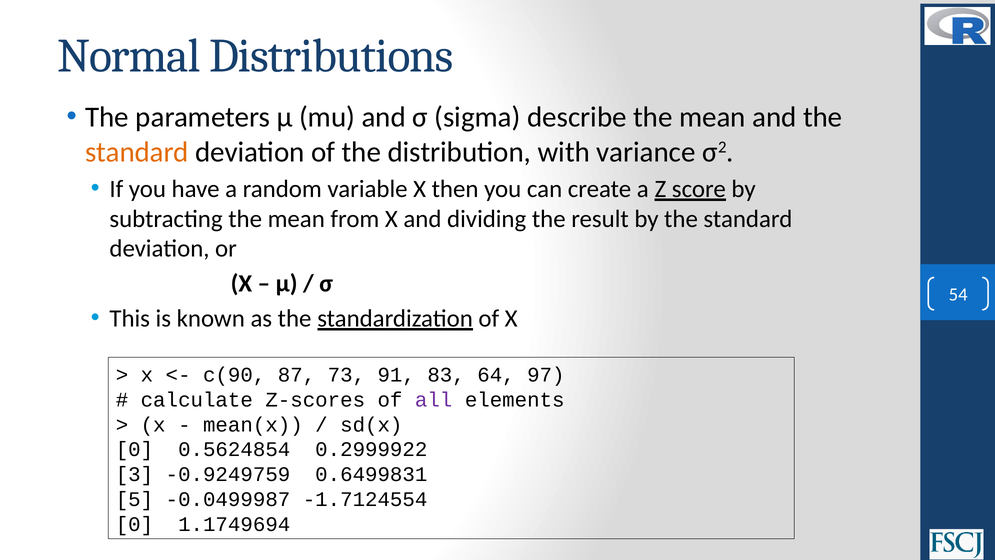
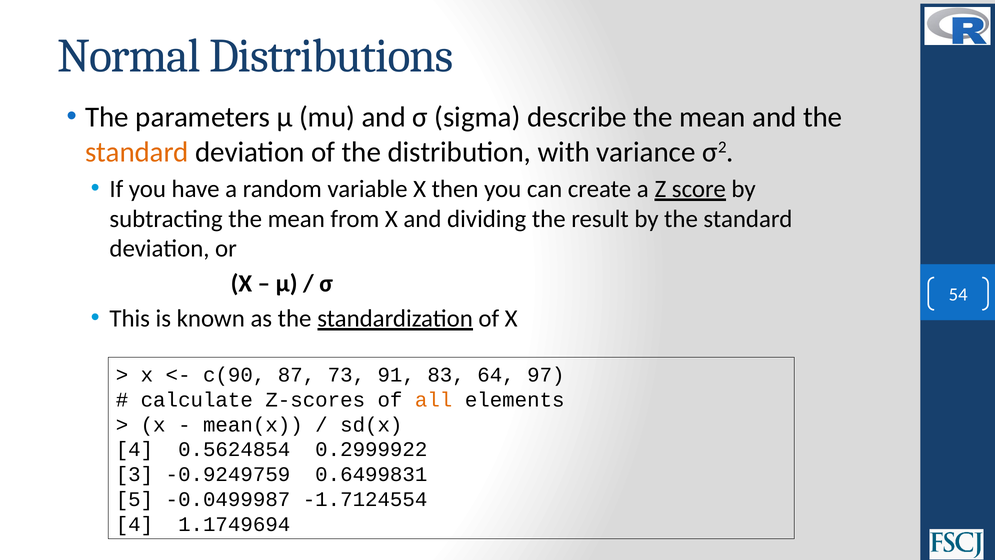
all colour: purple -> orange (434, 400)
0: 0 -> 4 (134, 449)
0: 0 -> 4 (134, 524)
